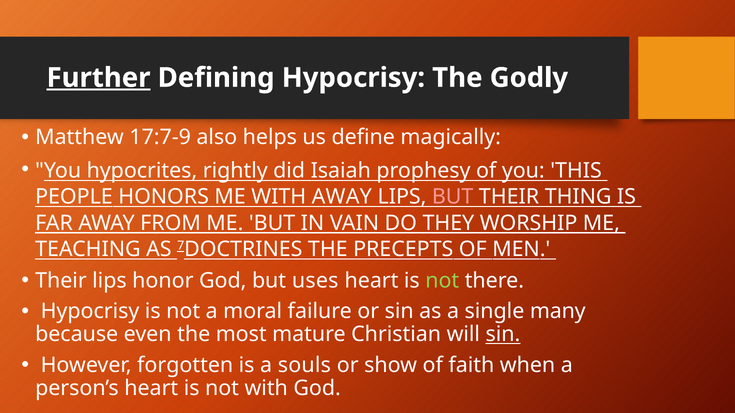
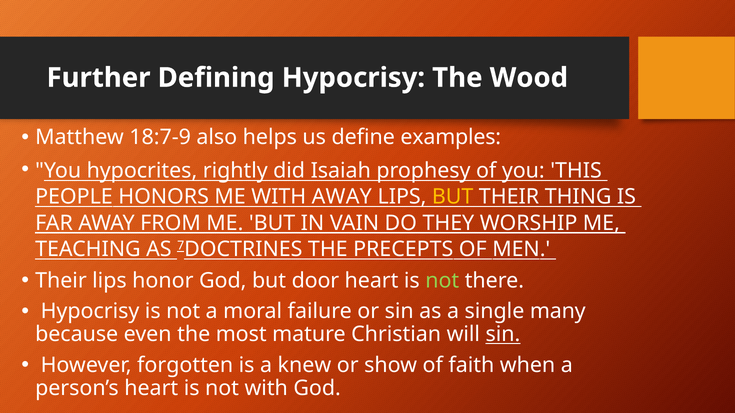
Further underline: present -> none (99, 78)
Godly: Godly -> Wood (529, 78)
17:7-9: 17:7-9 -> 18:7-9 (160, 138)
magically: magically -> examples (451, 138)
BUT colour: pink -> yellow (453, 197)
uses: uses -> door (315, 281)
souls: souls -> knew (304, 365)
